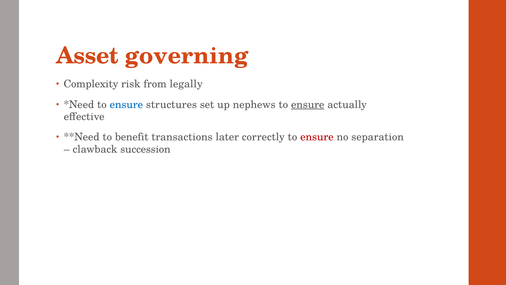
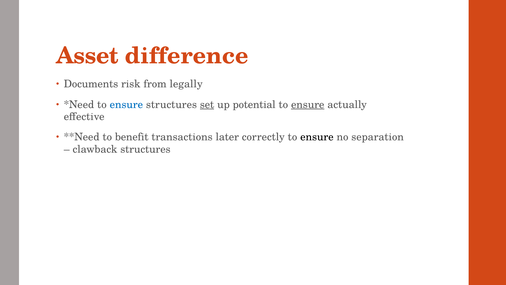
governing: governing -> difference (187, 56)
Complexity: Complexity -> Documents (91, 84)
set underline: none -> present (207, 104)
nephews: nephews -> potential (254, 104)
ensure colour: red -> black (317, 137)
clawback succession: succession -> structures (145, 149)
